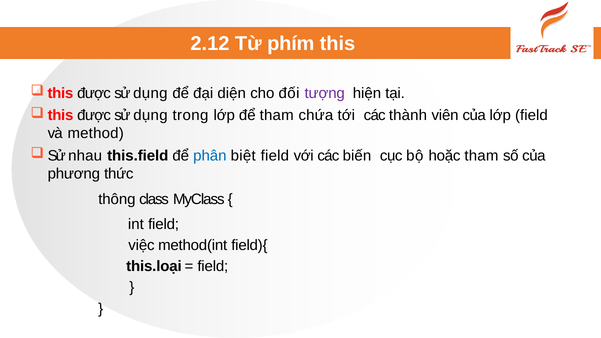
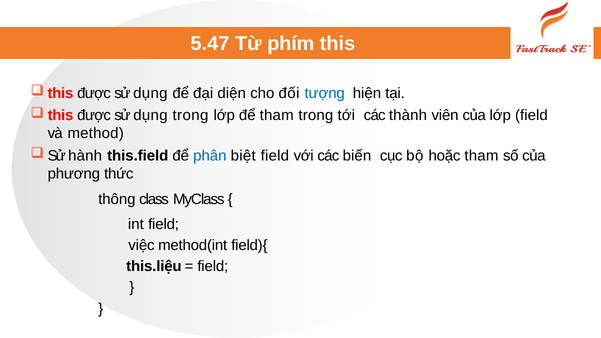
2.12: 2.12 -> 5.47 (210, 43)
tượng colour: purple -> blue (325, 93)
tham chứa: chứa -> trong (316, 116)
nhau: nhau -> hành (85, 156)
this.loại: this.loại -> this.liệu (154, 267)
